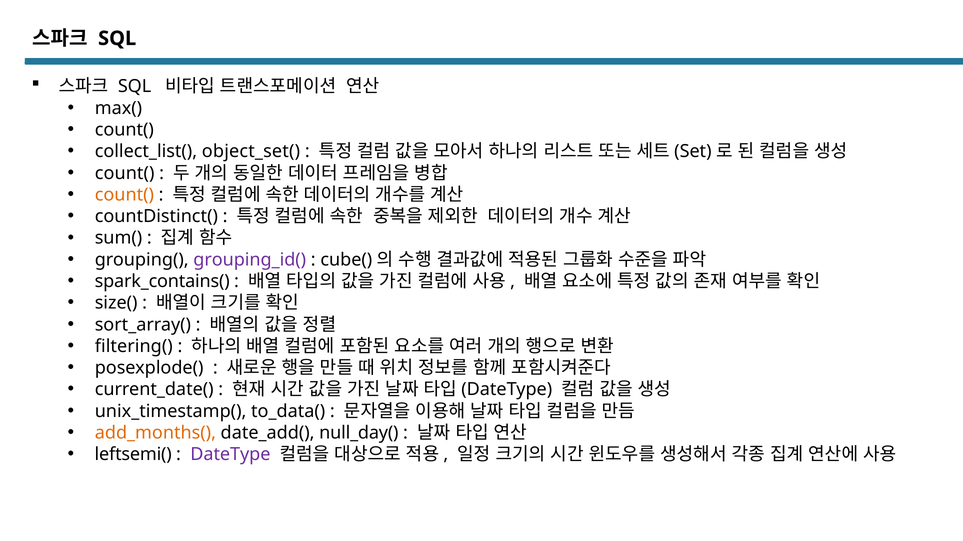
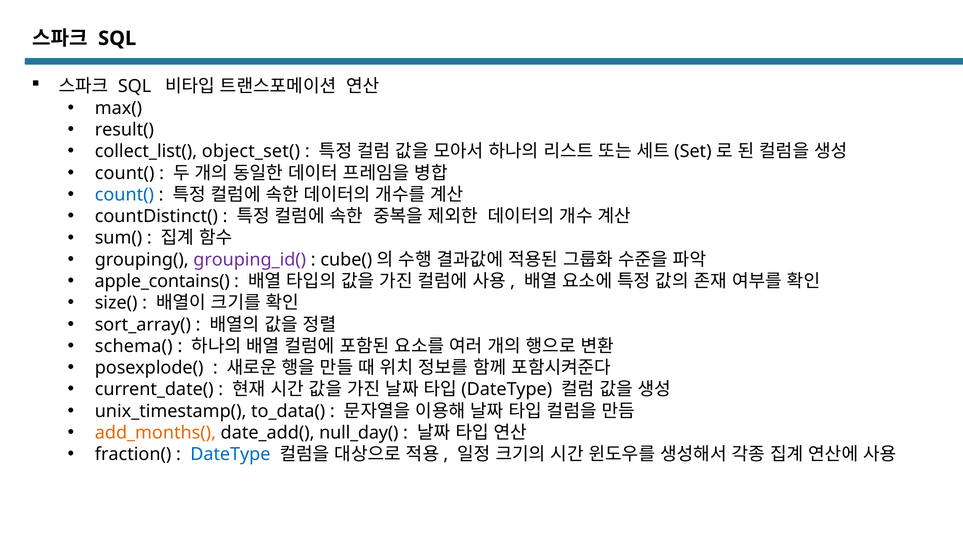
count(: count( -> result( (124, 130)
count( colour: orange -> blue (124, 195)
spark_contains(: spark_contains( -> apple_contains( (162, 282)
filtering(: filtering( -> schema( (134, 347)
leftsemi(: leftsemi( -> fraction( (133, 455)
DateType colour: purple -> blue (230, 455)
